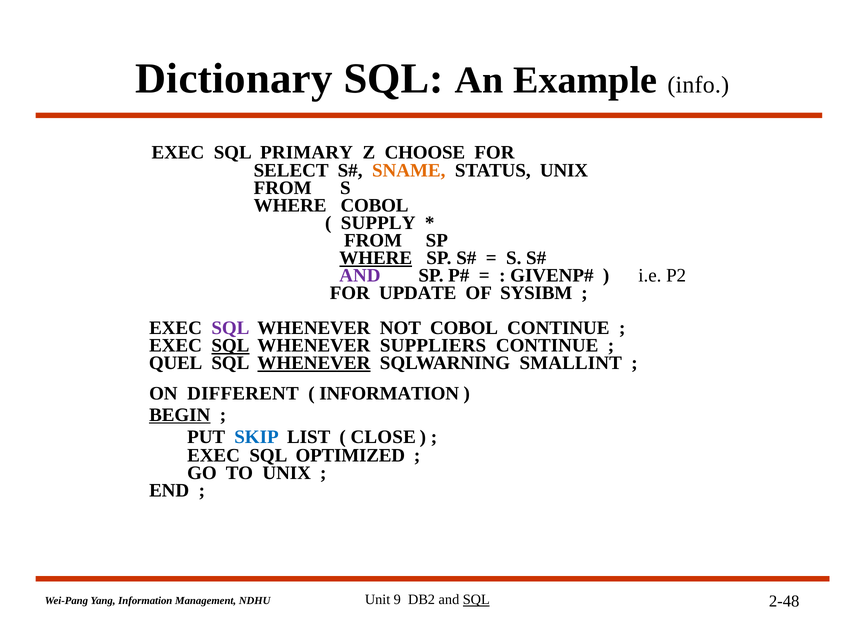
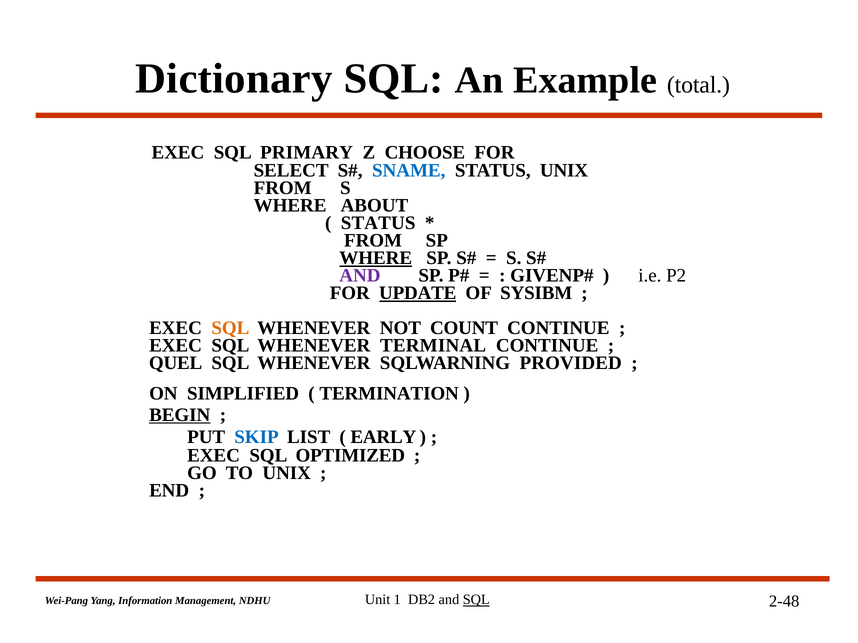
info: info -> total (698, 85)
SNAME colour: orange -> blue (409, 171)
WHERE COBOL: COBOL -> ABOUT (374, 206)
SUPPLY: SUPPLY -> STATUS (378, 223)
UPDATE underline: none -> present (418, 293)
SQL colour: purple -> orange (230, 328)
NOT COBOL: COBOL -> COUNT (464, 328)
SQL underline: present -> none (230, 346)
SUPPLIERS: SUPPLIERS -> TERMINAL (433, 346)
WHENEVER underline: present -> none (314, 363)
SMALLINT: SMALLINT -> PROVIDED (571, 363)
DIFFERENT: DIFFERENT -> SIMPLIFIED (243, 394)
INFORMATION: INFORMATION -> TERMINATION (389, 394)
CLOSE: CLOSE -> EARLY (383, 437)
9: 9 -> 1 (397, 600)
